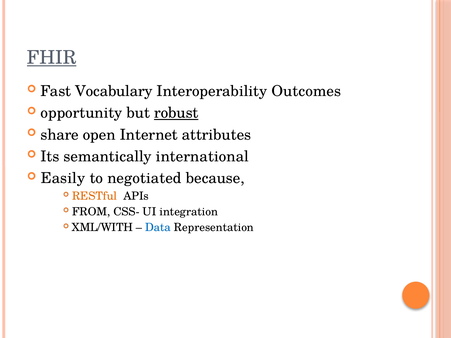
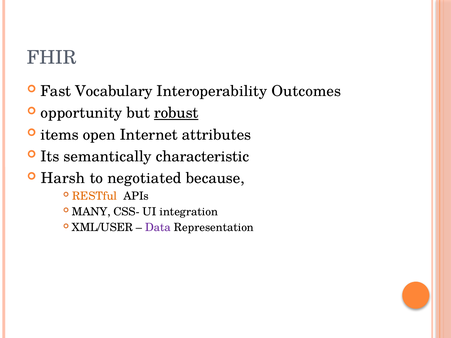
FHIR underline: present -> none (52, 58)
share: share -> items (60, 135)
international: international -> characteristic (203, 157)
Easily: Easily -> Harsh (63, 178)
FROM: FROM -> MANY (91, 212)
XML/WITH: XML/WITH -> XML/USER (102, 228)
Data colour: blue -> purple (158, 228)
